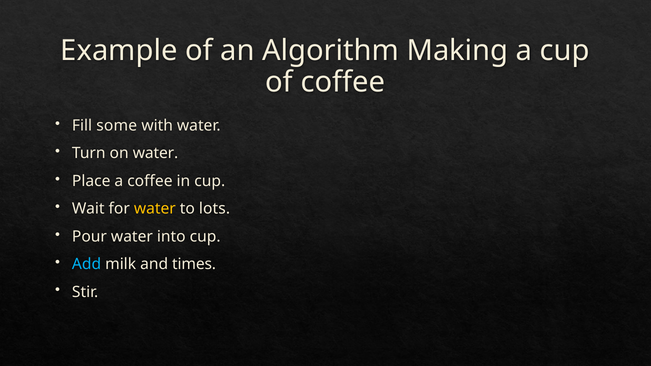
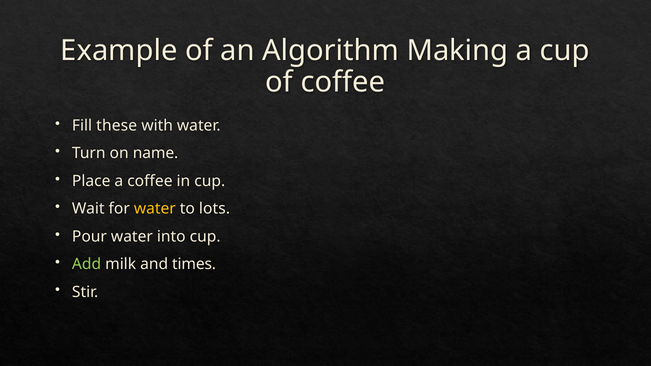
some: some -> these (117, 126)
on water: water -> name (156, 153)
Add colour: light blue -> light green (87, 264)
